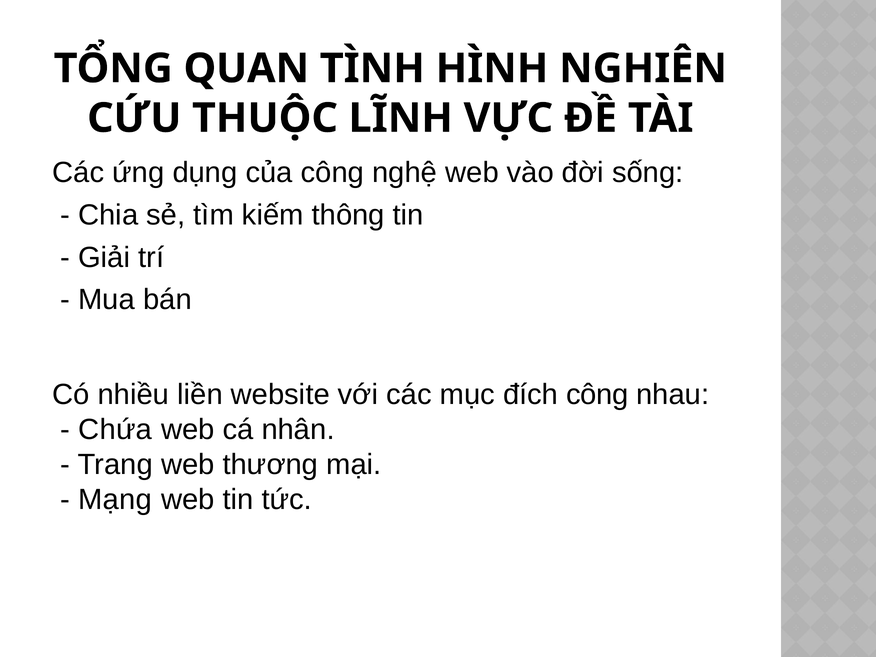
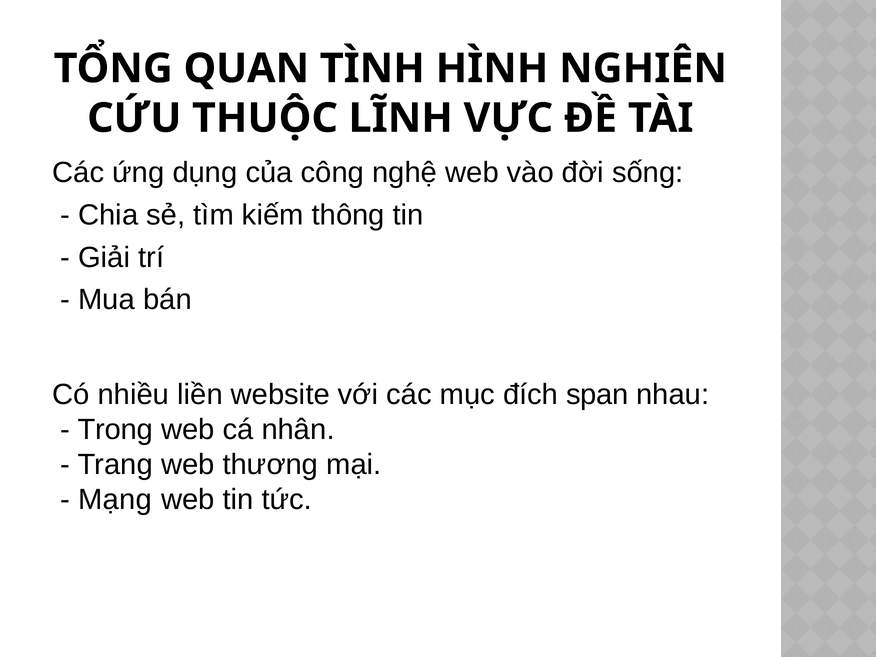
đích công: công -> span (597, 395)
Chứa: Chứa -> Trong (115, 430)
